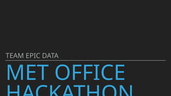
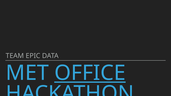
OFFICE underline: none -> present (90, 73)
